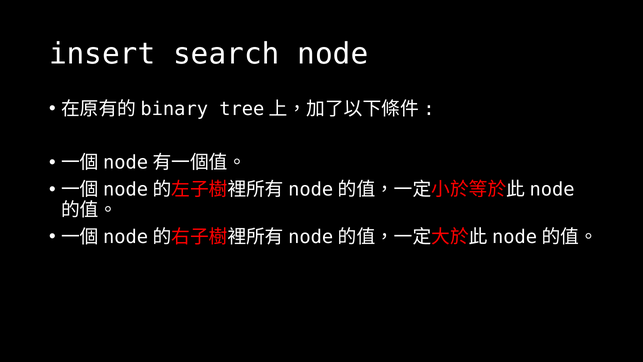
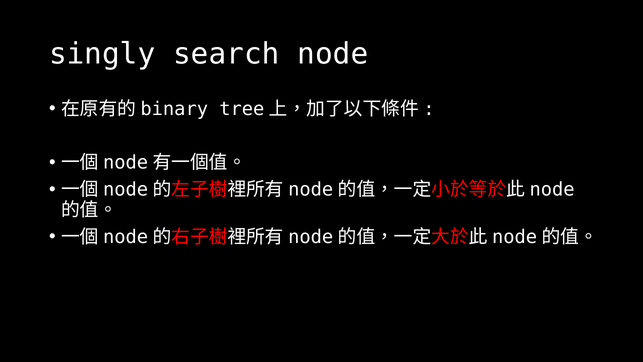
insert: insert -> singly (102, 54)
